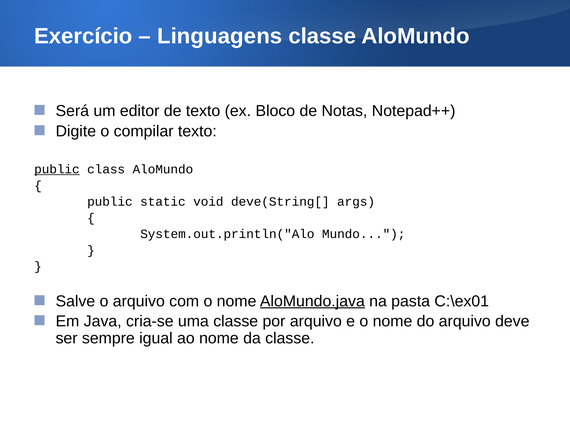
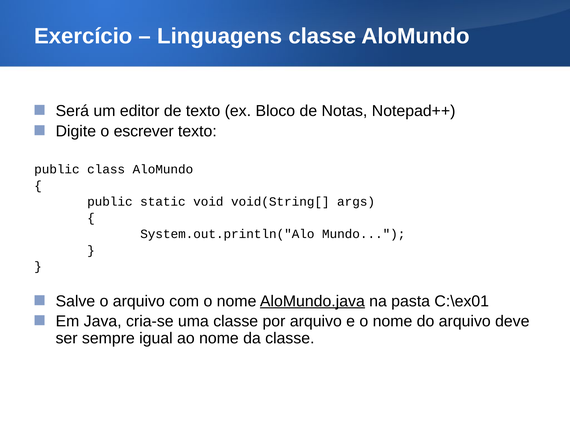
compilar: compilar -> escrever (144, 131)
public underline: present -> none (57, 170)
deve(String[: deve(String[ -> void(String[ (280, 202)
